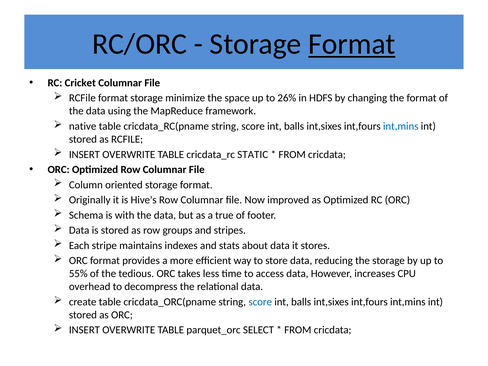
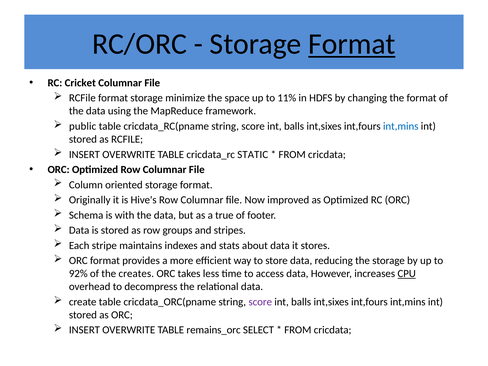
26%: 26% -> 11% (287, 98)
native: native -> public (83, 126)
55%: 55% -> 92% (78, 274)
tedious: tedious -> creates (136, 274)
CPU underline: none -> present (407, 274)
score colour: blue -> purple (260, 302)
parquet_orc: parquet_orc -> remains_orc (214, 330)
